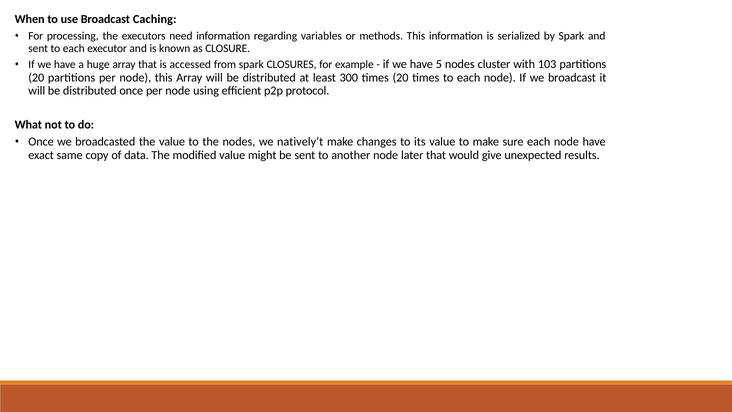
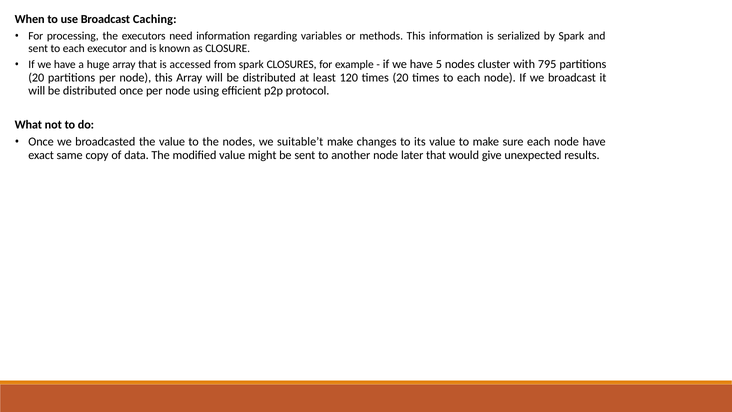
103: 103 -> 795 (547, 64)
300: 300 -> 120 (349, 78)
natively’t: natively’t -> suitable’t (300, 142)
